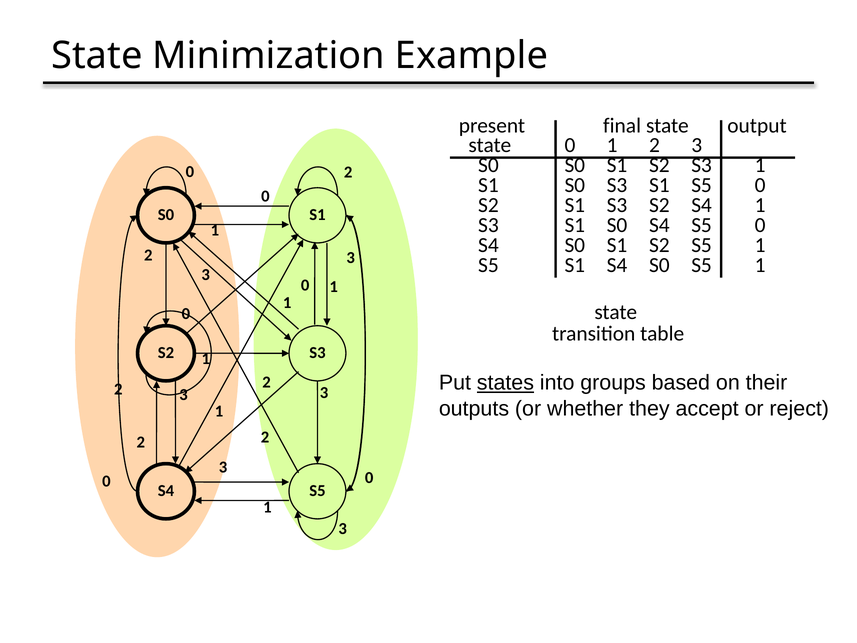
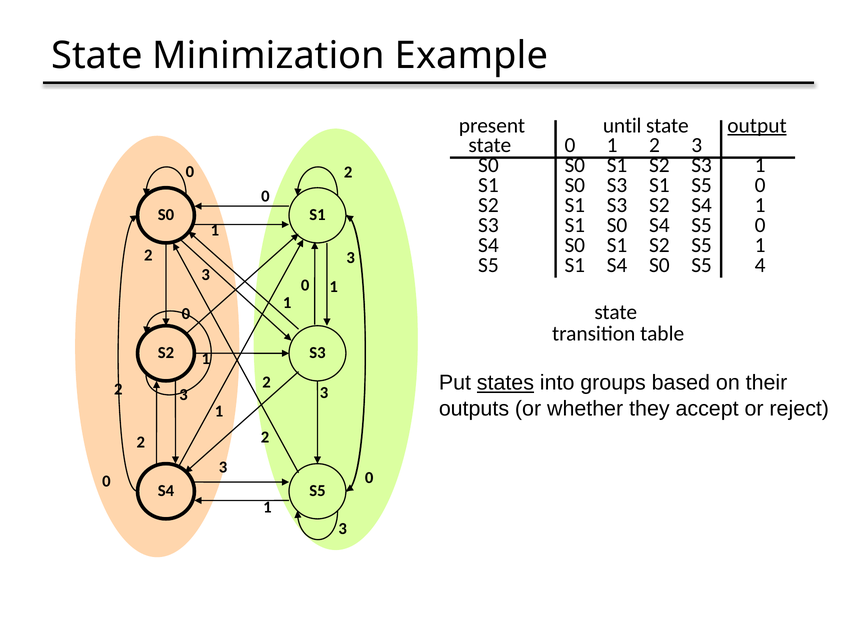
final: final -> until (622, 125)
output underline: none -> present (757, 125)
S0 S5 1: 1 -> 4 (760, 265)
